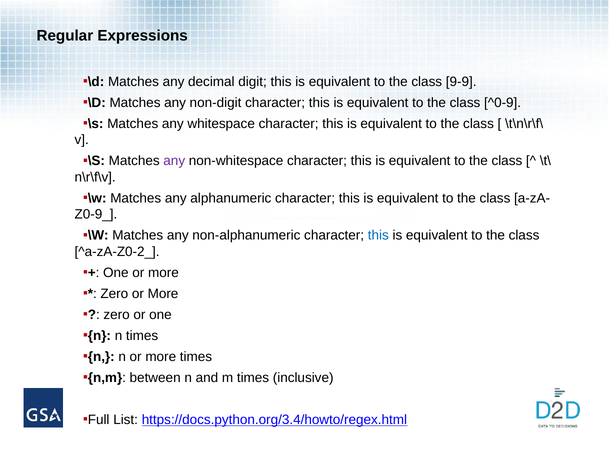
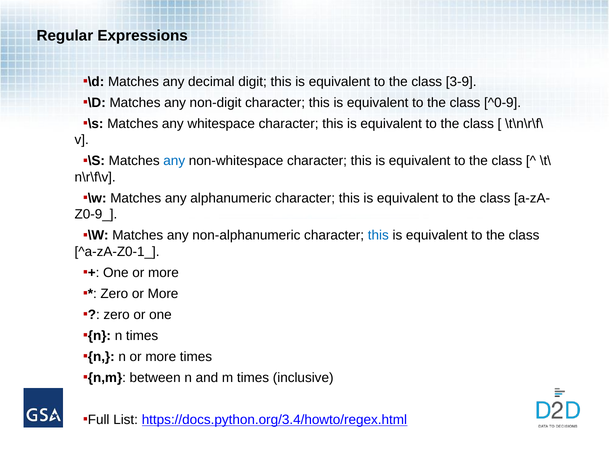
9-9: 9-9 -> 3-9 (461, 82)
any colour: purple -> blue (174, 161)
^a-zA-Z0-2_: ^a-zA-Z0-2_ -> ^a-zA-Z0-1_ (117, 252)
